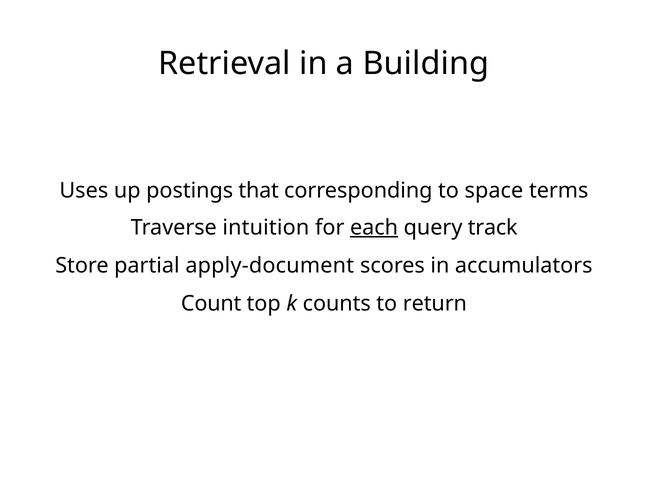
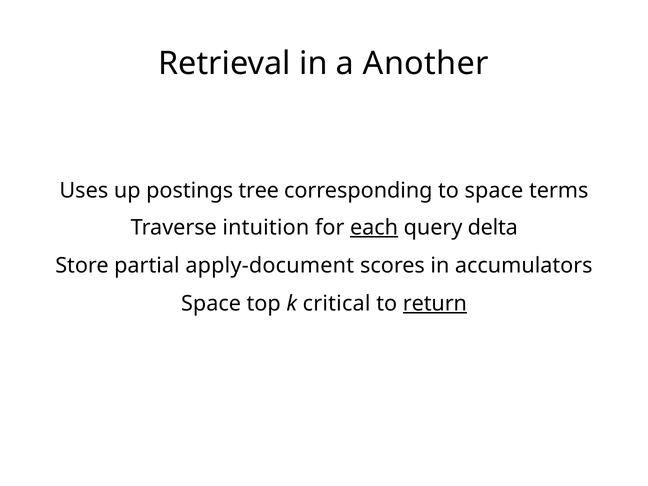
Building: Building -> Another (426, 64)
that: that -> tree (259, 190)
track: track -> delta (493, 228)
Count: Count -> Space (211, 304)
counts: counts -> critical (337, 304)
return underline: none -> present (435, 304)
